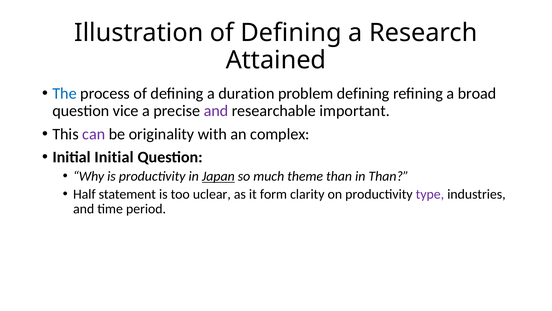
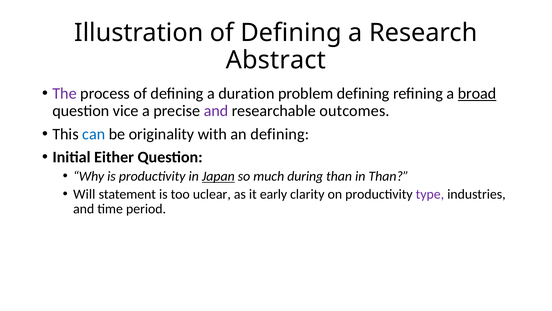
Attained: Attained -> Abstract (276, 60)
The colour: blue -> purple (65, 93)
broad underline: none -> present (477, 93)
important: important -> outcomes (355, 111)
can colour: purple -> blue (94, 134)
an complex: complex -> defining (280, 134)
Initial Initial: Initial -> Either (114, 157)
theme: theme -> during (305, 176)
Half: Half -> Will (84, 194)
form: form -> early (273, 194)
